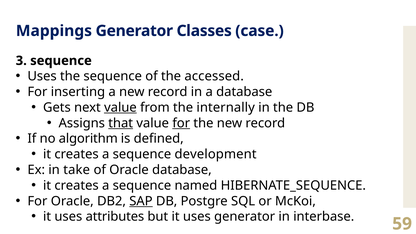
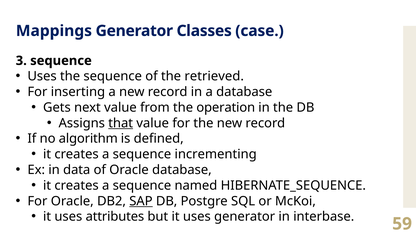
accessed: accessed -> retrieved (214, 76)
value underline: present -> none (120, 107)
internally: internally -> operation (226, 107)
for underline: present -> none (181, 123)
development: development -> incrementing (216, 154)
take: take -> data (77, 170)
